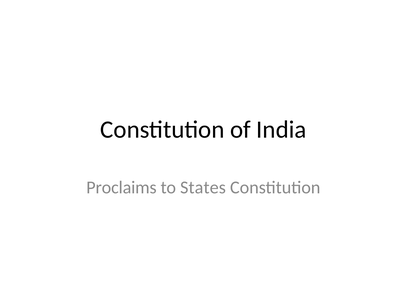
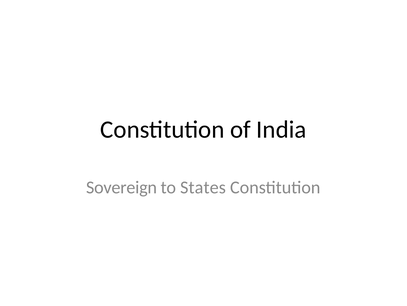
Proclaims: Proclaims -> Sovereign (122, 187)
